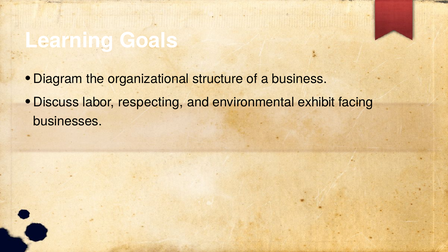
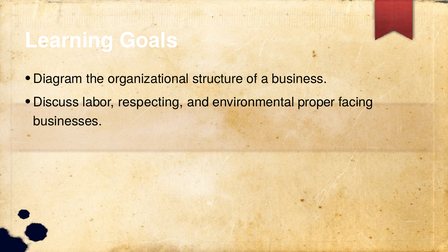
exhibit: exhibit -> proper (316, 102)
